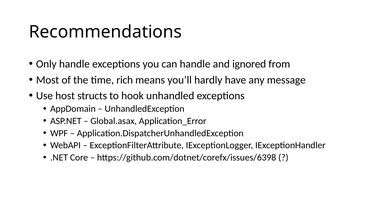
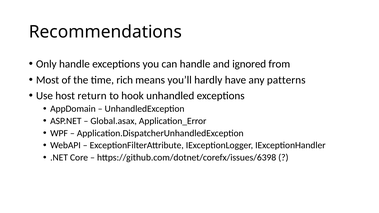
message: message -> patterns (286, 80)
structs: structs -> return (92, 96)
